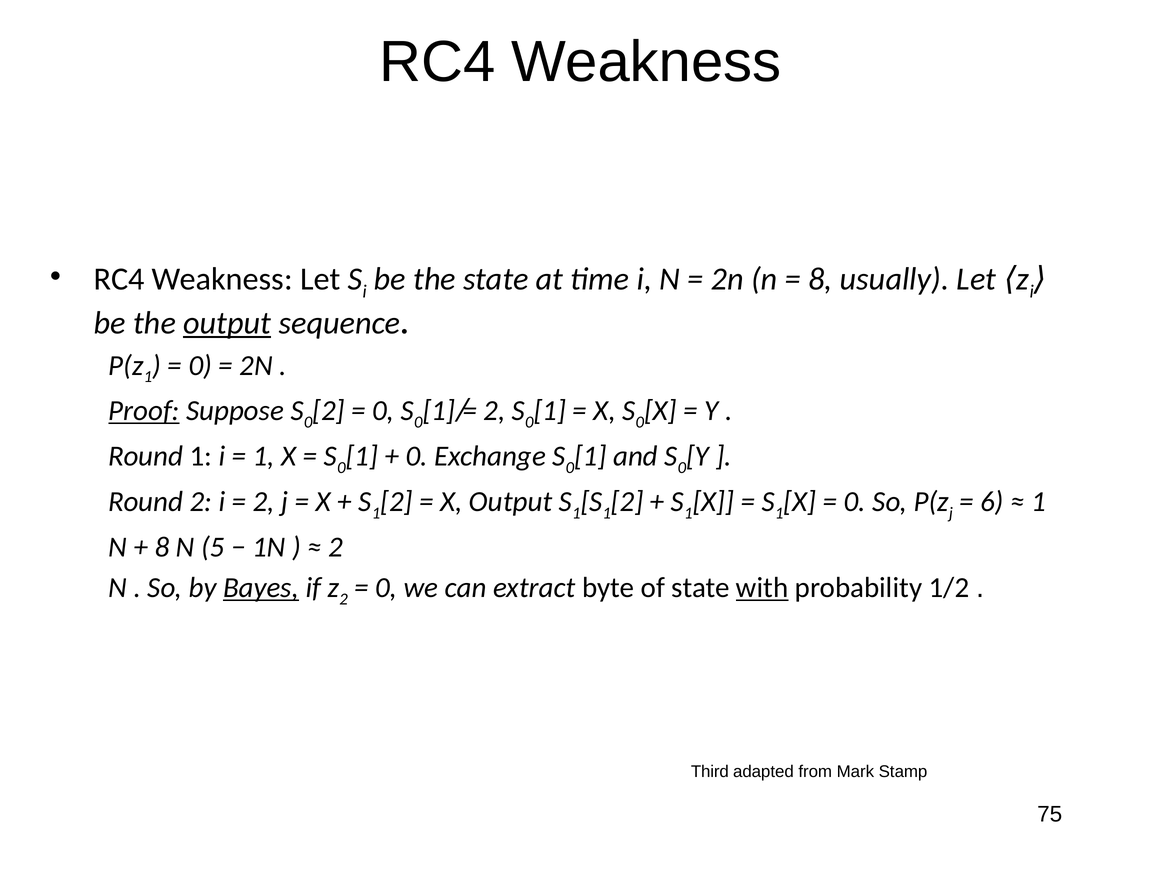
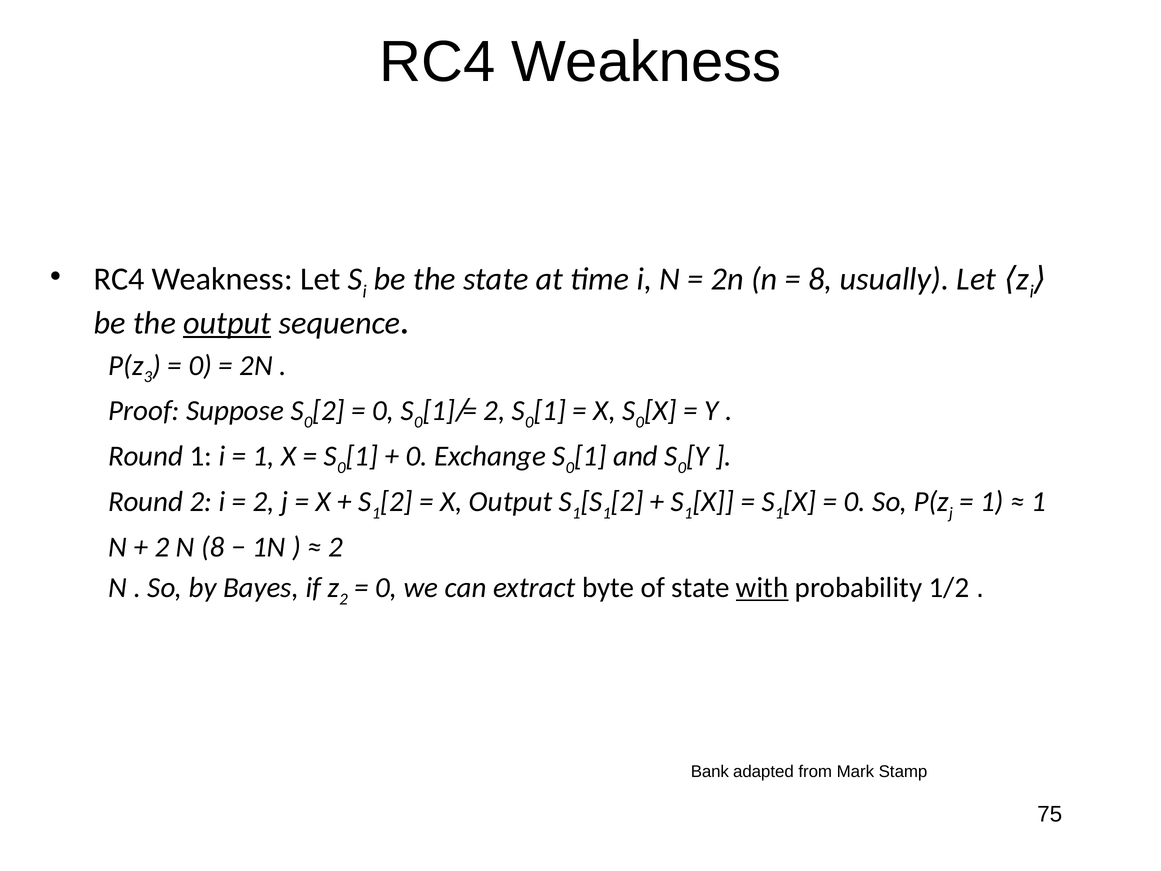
1: 1 -> 3 (148, 377)
Proof underline: present -> none (144, 411)
6: 6 -> 1 (992, 502)
8: 8 -> 2 (162, 547)
N 5: 5 -> 8 (213, 547)
Bayes underline: present -> none (261, 588)
Third: Third -> Bank (710, 772)
